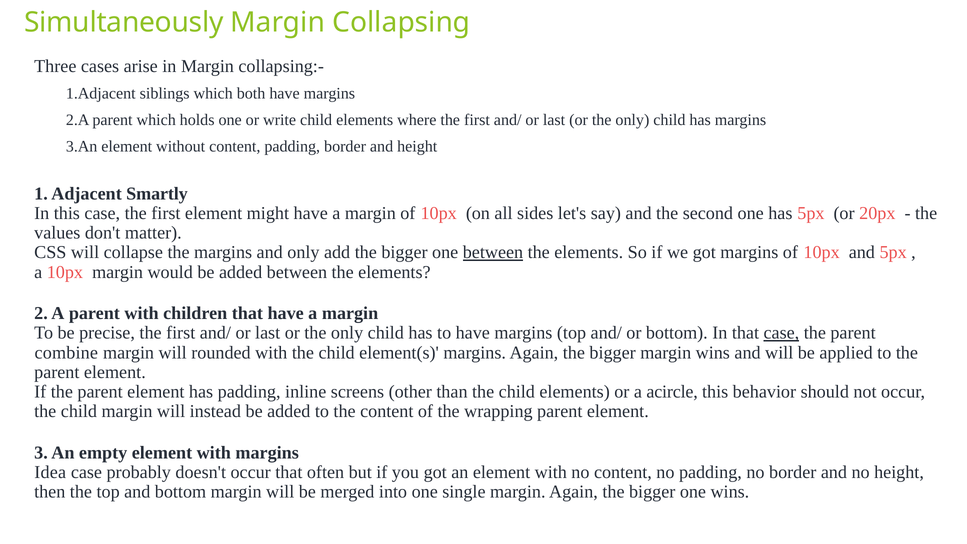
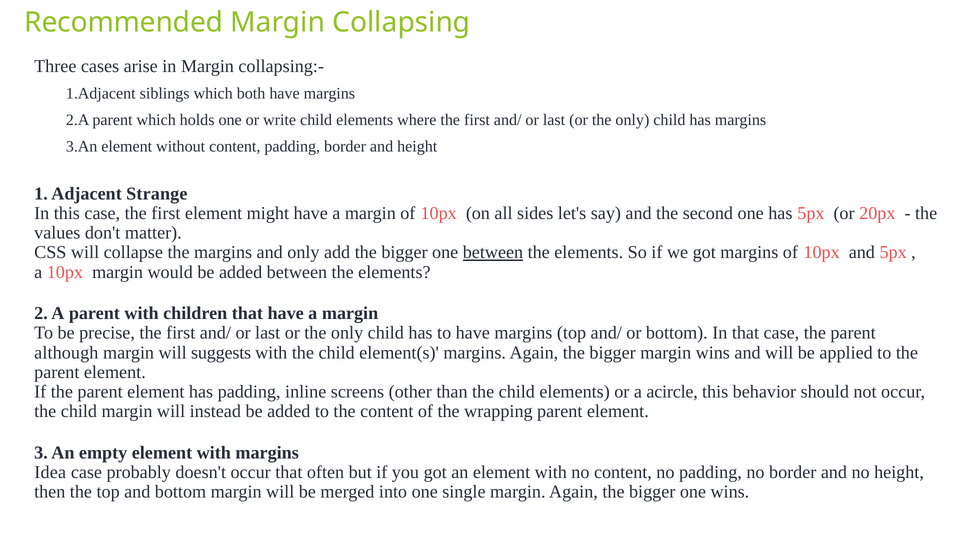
Simultaneously: Simultaneously -> Recommended (124, 22)
Smartly: Smartly -> Strange (157, 194)
case underline: present -> none (781, 333)
combine: combine -> although (66, 353)
rounded: rounded -> suggests (221, 353)
